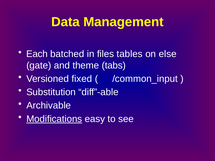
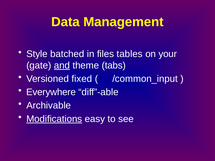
Each: Each -> Style (37, 54)
else: else -> your (168, 54)
and underline: none -> present (62, 66)
Substitution: Substitution -> Everywhere (51, 92)
